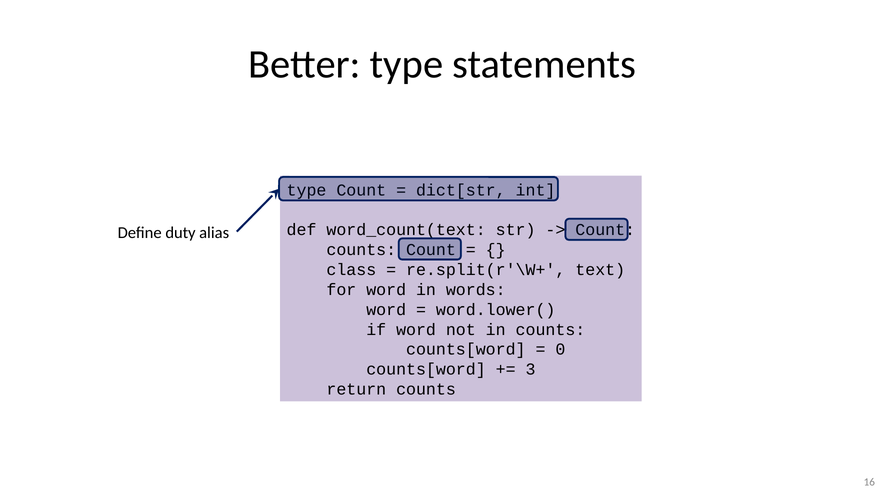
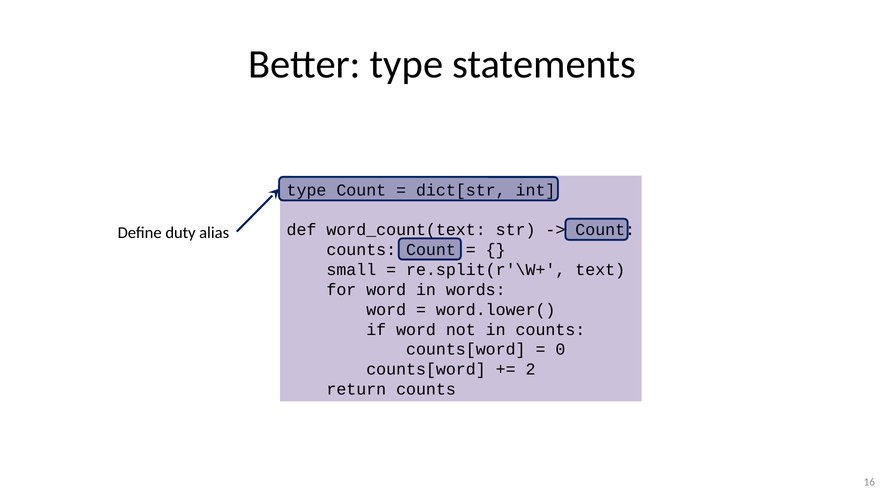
class: class -> small (351, 270)
3: 3 -> 2 (531, 369)
